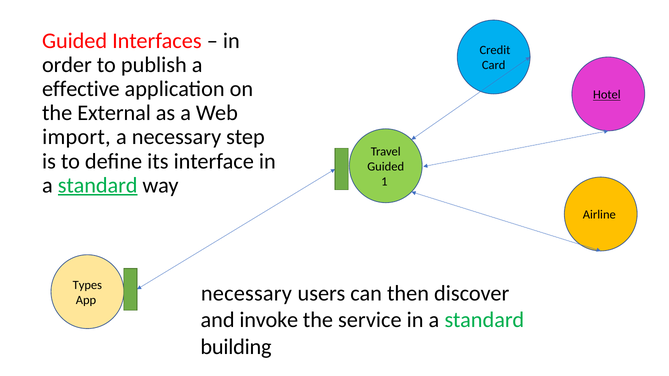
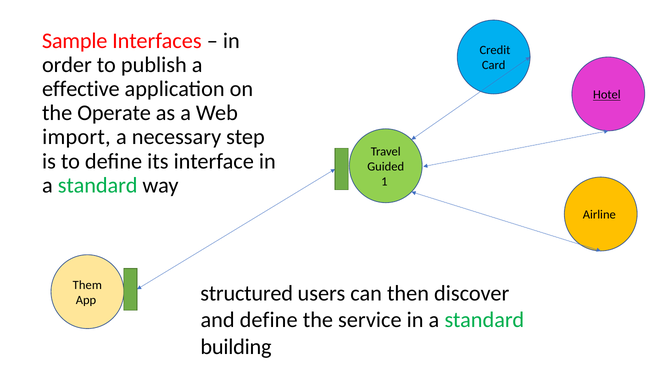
Guided: Guided -> Sample (75, 41)
External: External -> Operate (114, 113)
standard underline: present -> none (98, 185)
Types: Types -> Them (87, 285)
necessary: necessary -> structured (247, 294)
and invoke: invoke -> define (269, 320)
